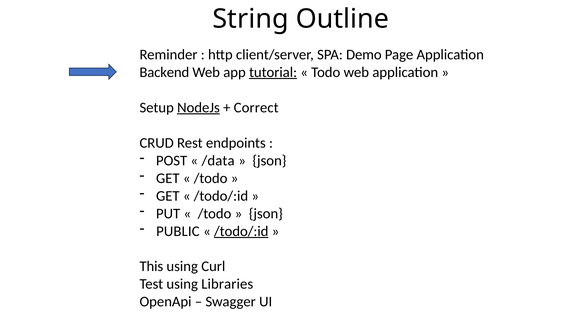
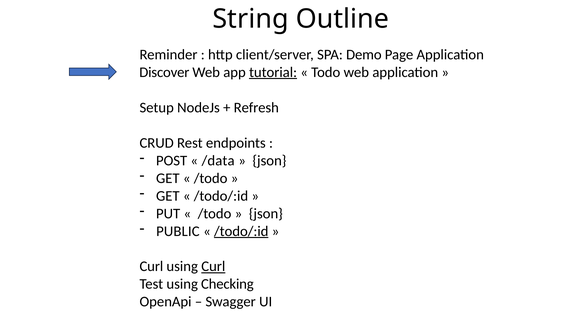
Backend: Backend -> Discover (164, 72)
NodeJs underline: present -> none (198, 107)
Correct: Correct -> Refresh (256, 107)
This: This -> Curl (151, 266)
Curl underline: none -> present (213, 266)
Libraries: Libraries -> Checking (227, 284)
